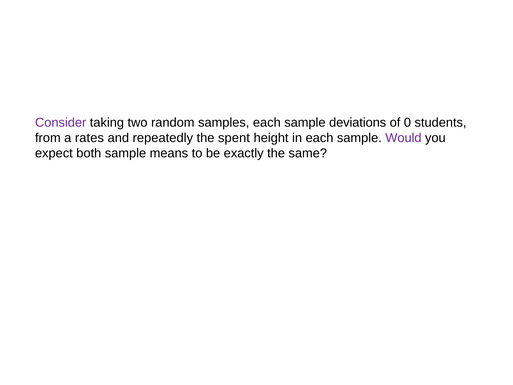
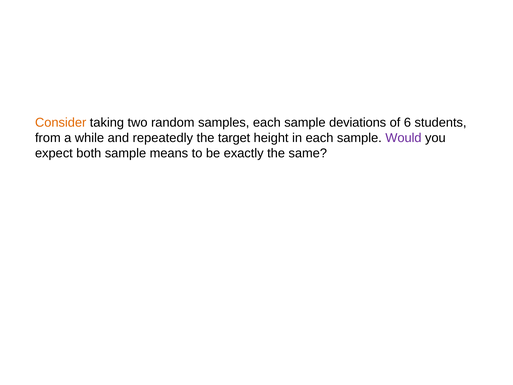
Consider colour: purple -> orange (61, 123)
0: 0 -> 6 (407, 123)
rates: rates -> while (89, 138)
spent: spent -> target (234, 138)
